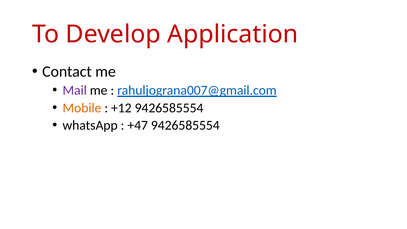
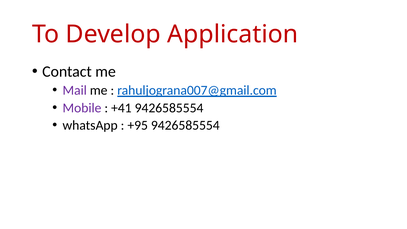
Mobile colour: orange -> purple (82, 108)
+12: +12 -> +41 (121, 108)
+47: +47 -> +95 (138, 125)
